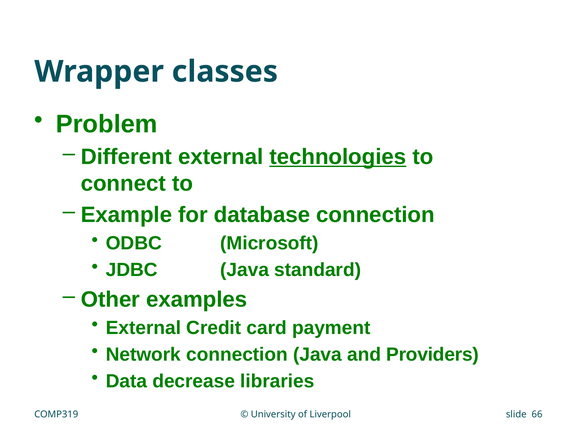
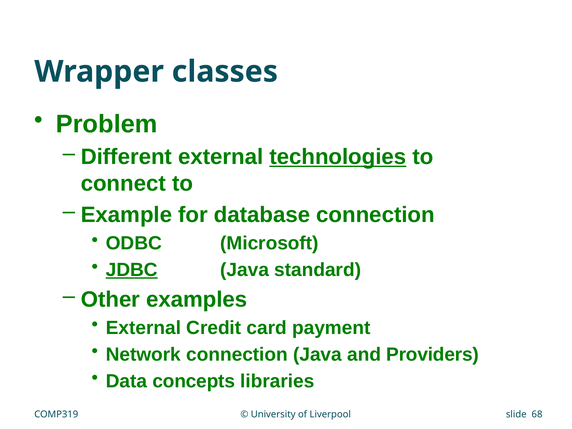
JDBC underline: none -> present (132, 270)
decrease: decrease -> concepts (194, 381)
66: 66 -> 68 (537, 414)
